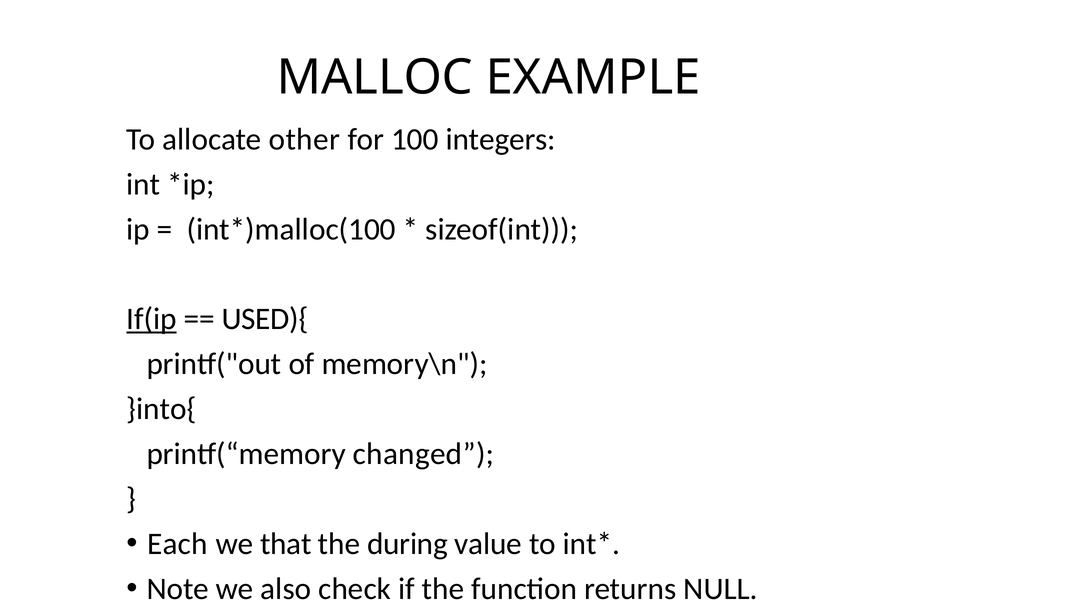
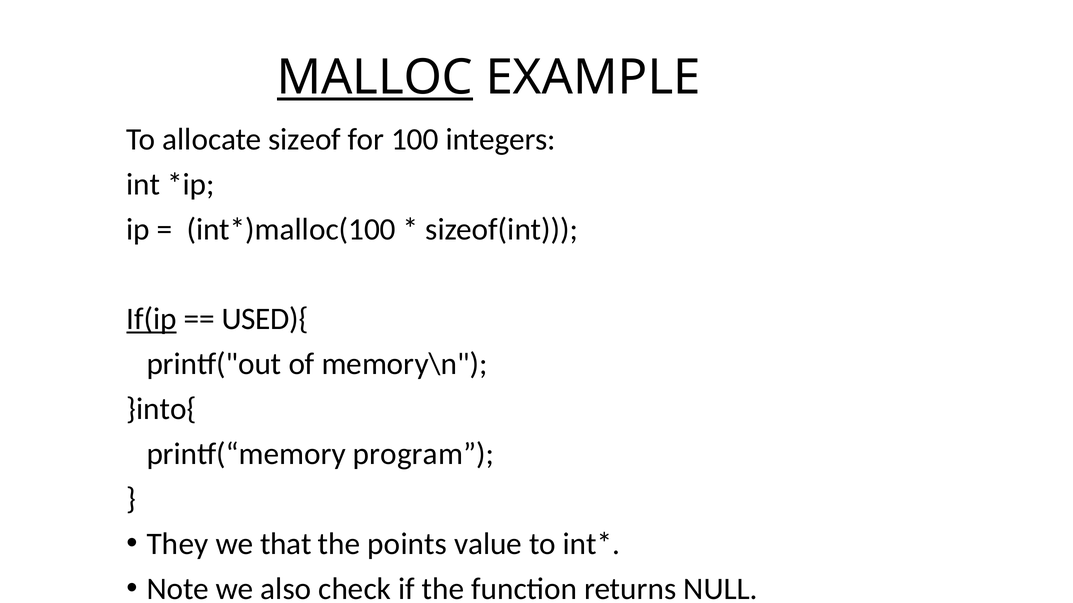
MALLOC underline: none -> present (375, 78)
other: other -> sizeof (305, 139)
changed: changed -> program (424, 454)
Each: Each -> They (178, 544)
during: during -> points (407, 544)
